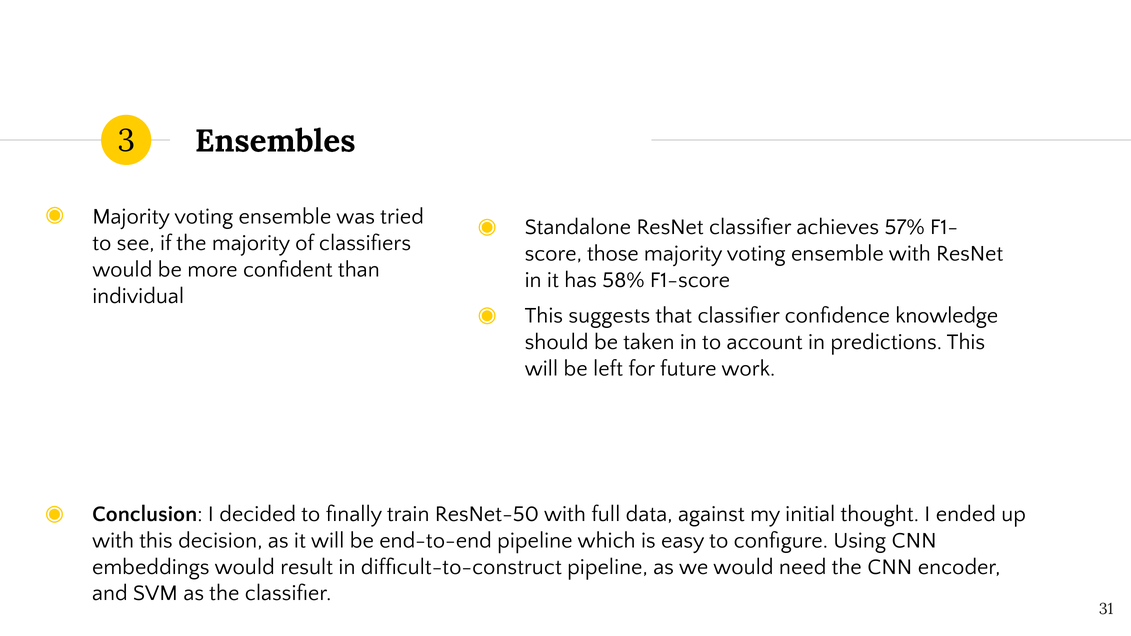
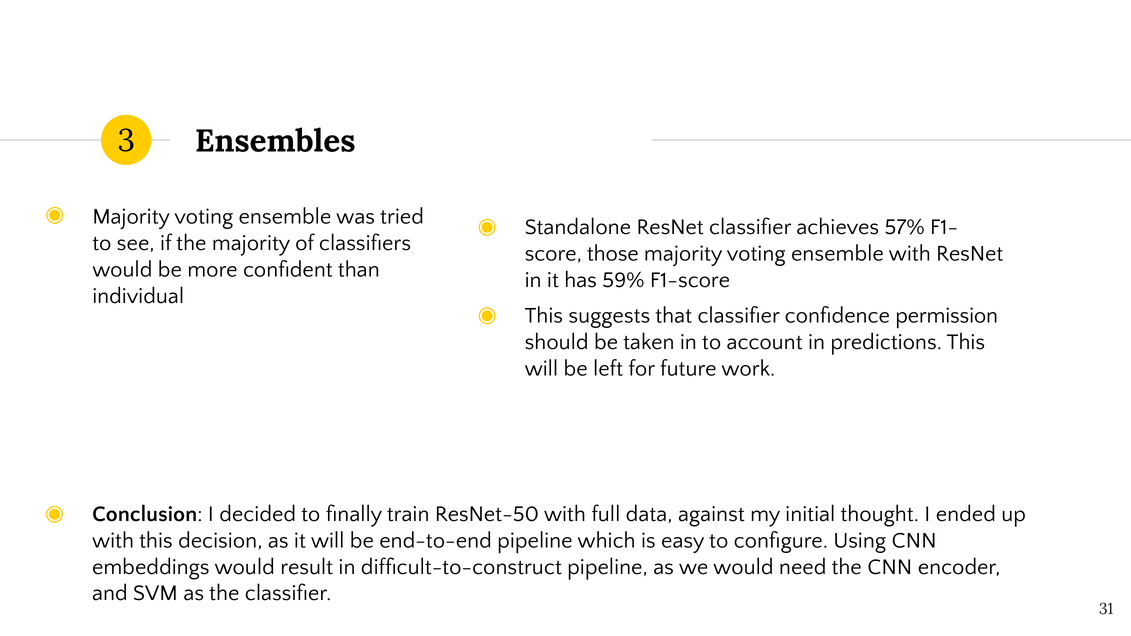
58%: 58% -> 59% (623, 280)
knowledge: knowledge -> permission (947, 316)
